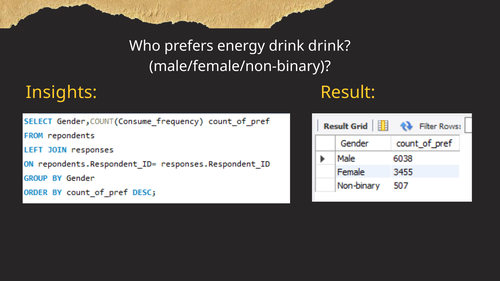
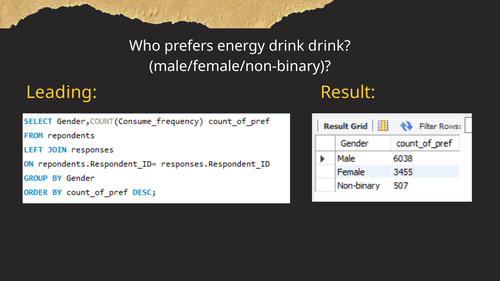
Insights: Insights -> Leading (62, 93)
